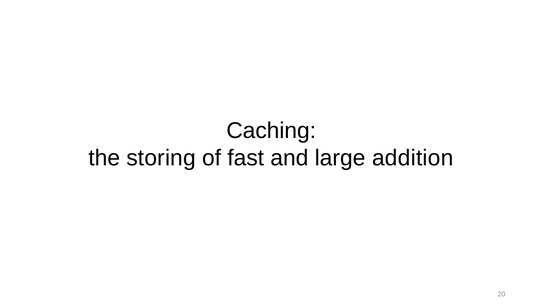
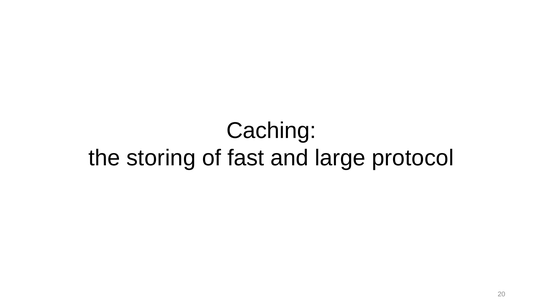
addition: addition -> protocol (413, 158)
